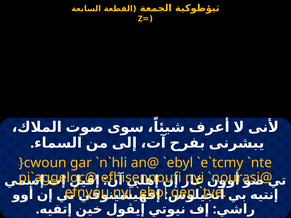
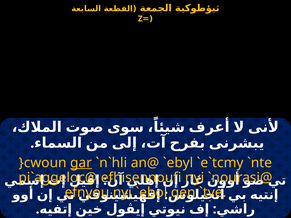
gar underline: none -> present (81, 163)
